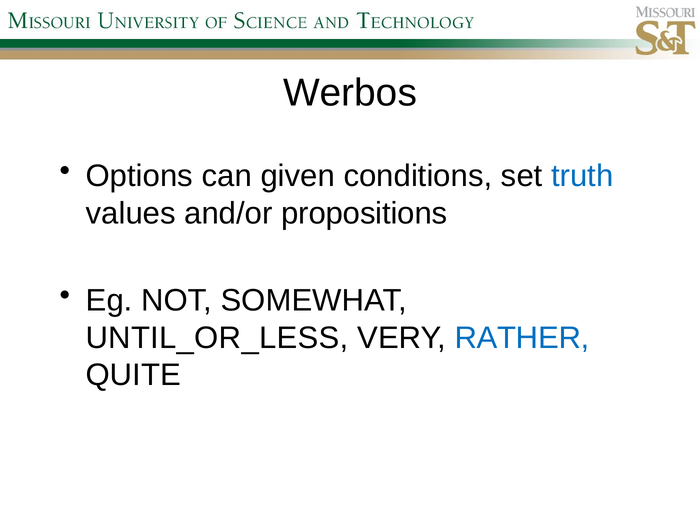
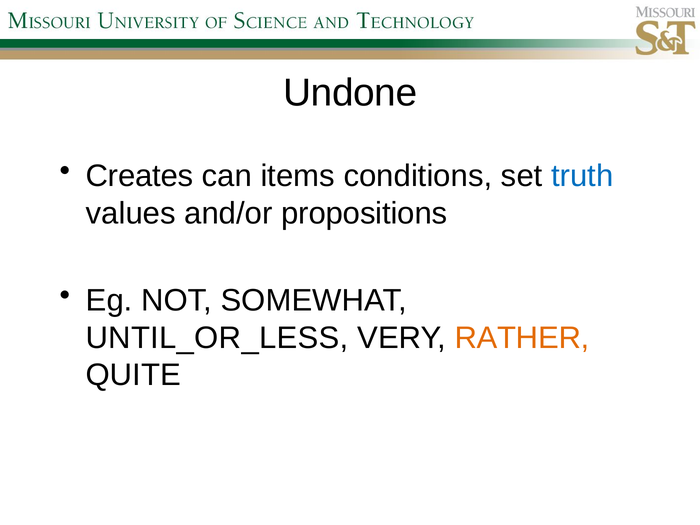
Werbos: Werbos -> Undone (350, 93)
Options: Options -> Creates (139, 176)
given: given -> items (298, 176)
RATHER colour: blue -> orange (522, 338)
